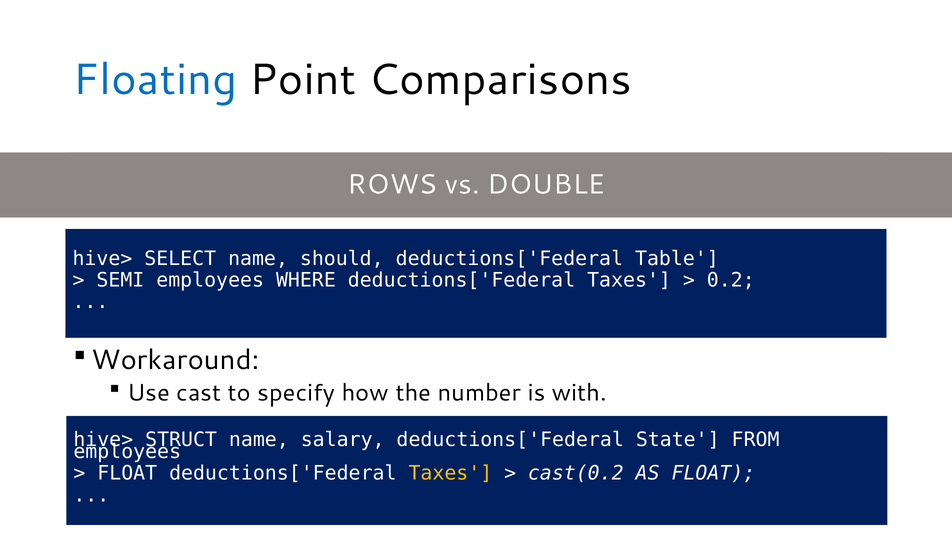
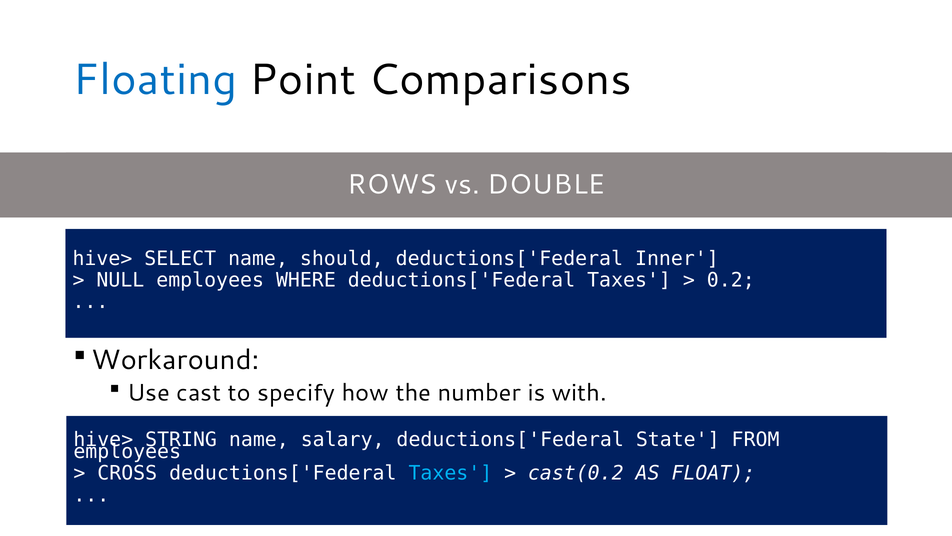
Table: Table -> Inner (677, 259)
SEMI: SEMI -> NULL (120, 280)
STRUCT: STRUCT -> STRING (181, 439)
FLOAT: FLOAT -> CROSS (127, 473)
Taxes colour: yellow -> light blue (450, 473)
